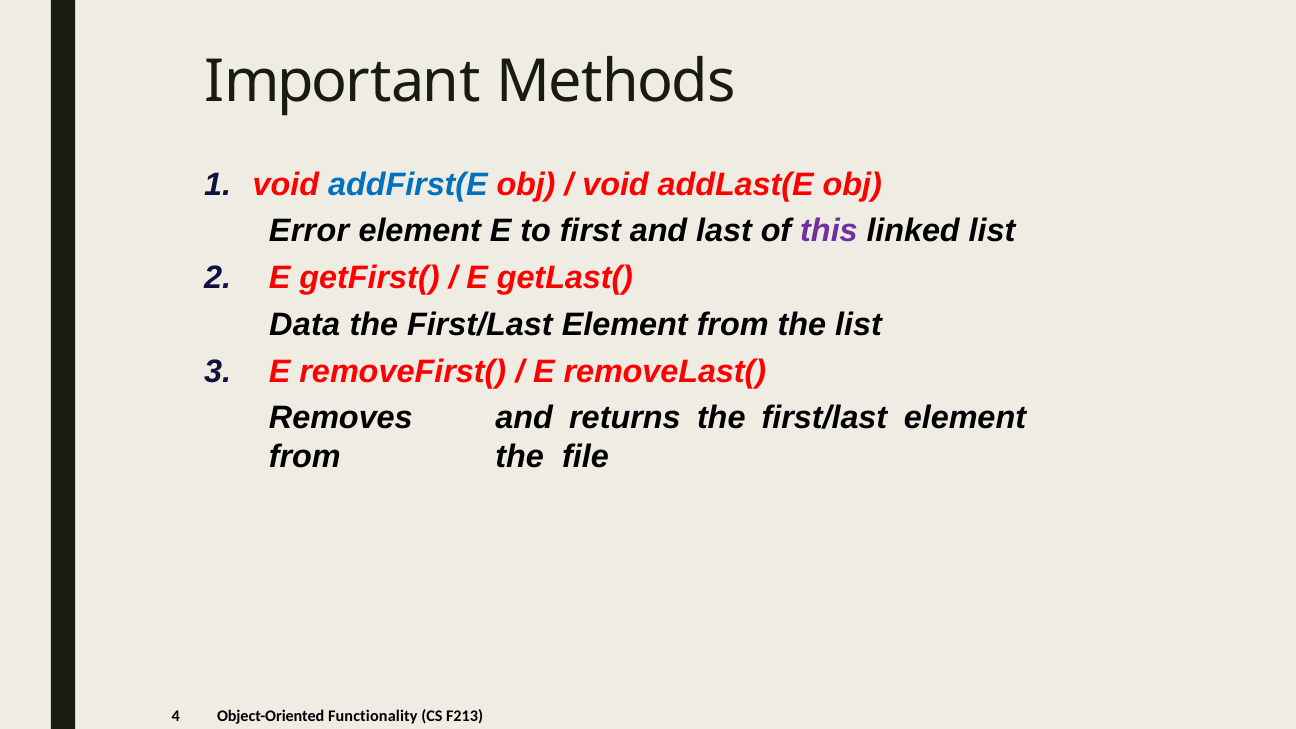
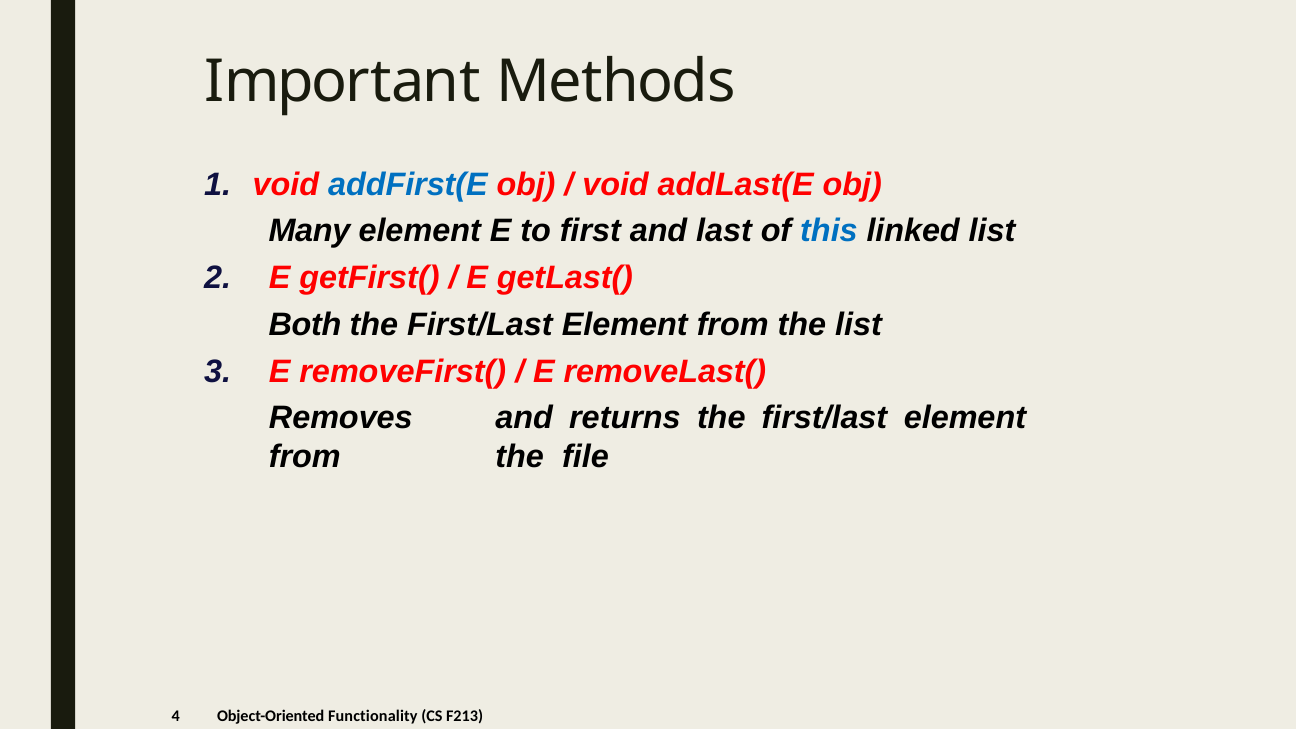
Error: Error -> Many (309, 231)
this colour: purple -> blue (829, 231)
Data: Data -> Both (305, 325)
